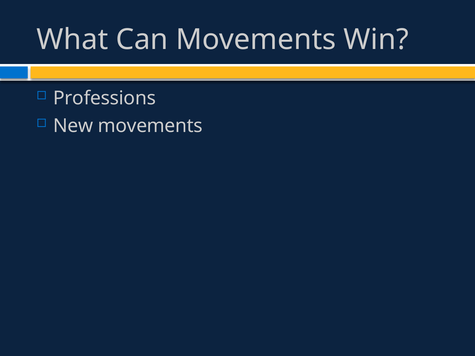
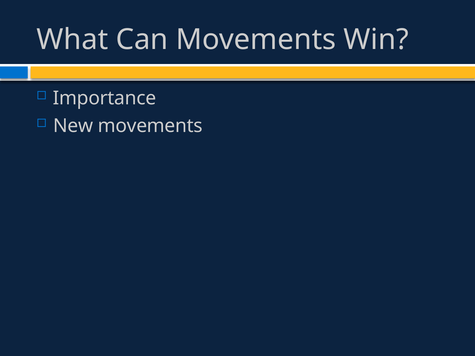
Professions: Professions -> Importance (105, 98)
